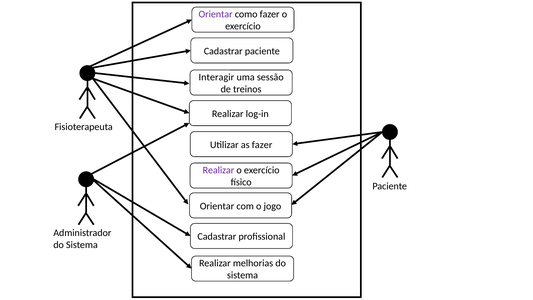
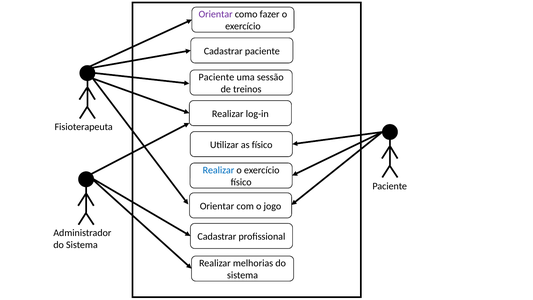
Interagir: Interagir -> Paciente (216, 77)
as fazer: fazer -> físico (262, 145)
Realizar colour: purple -> blue (218, 170)
